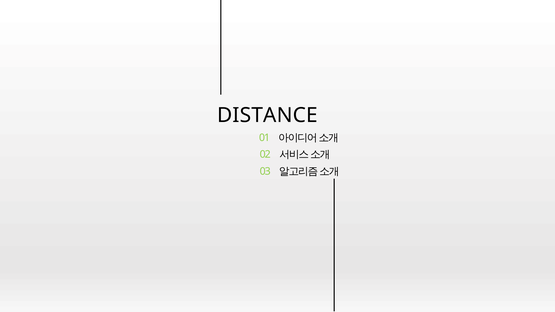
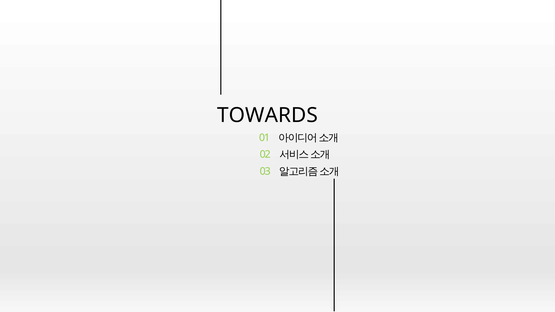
DISTANCE: DISTANCE -> TOWARDS (268, 115)
